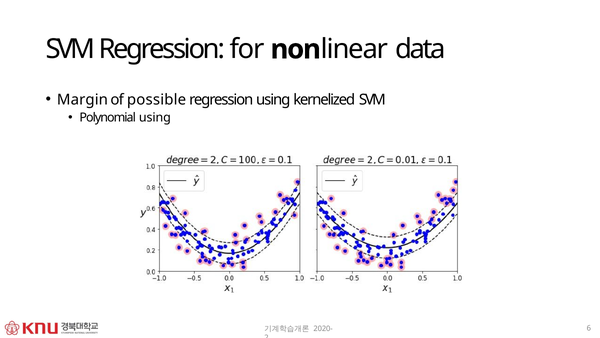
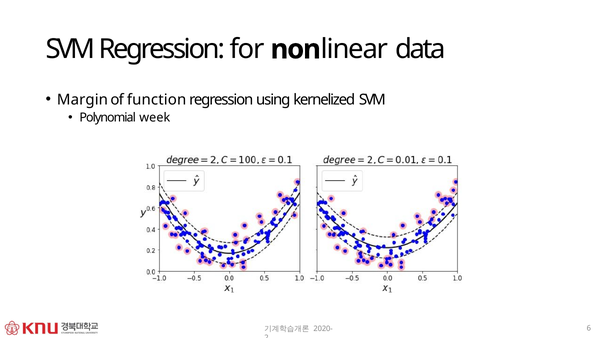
possible: possible -> function (157, 99)
Polynomial using: using -> week (155, 118)
